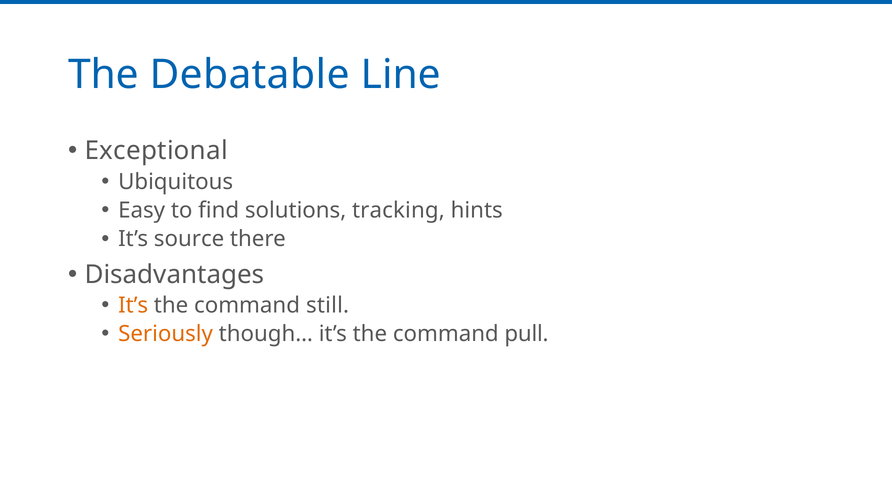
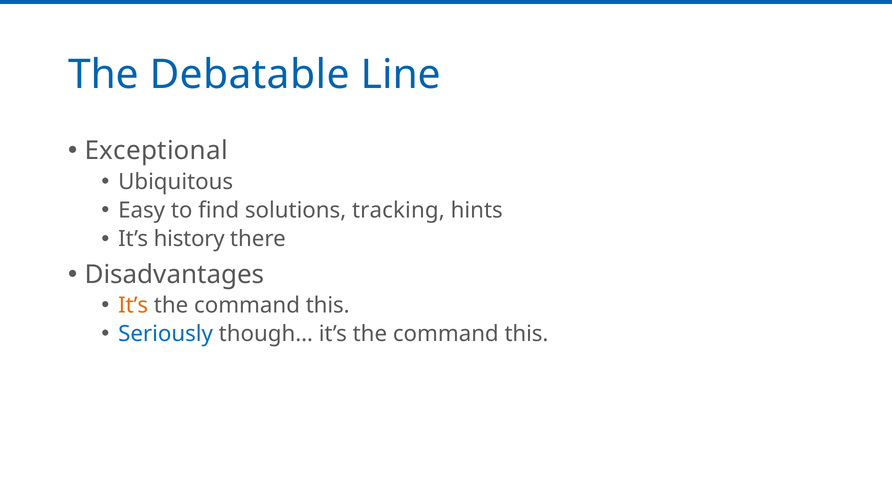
source: source -> history (189, 239)
still: still -> this (328, 305)
Seriously colour: orange -> blue (166, 334)
pull: pull -> this (526, 334)
